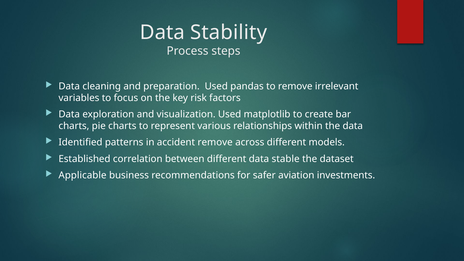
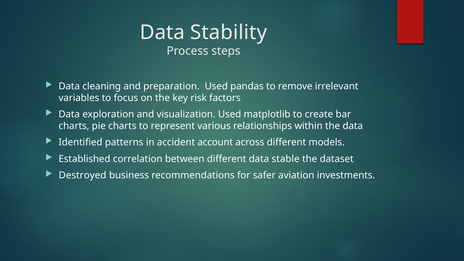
accident remove: remove -> account (215, 142)
Applicable: Applicable -> Destroyed (83, 175)
